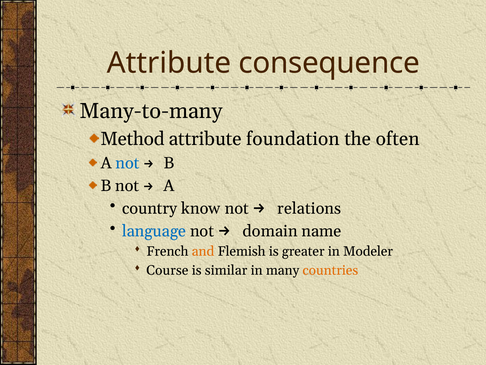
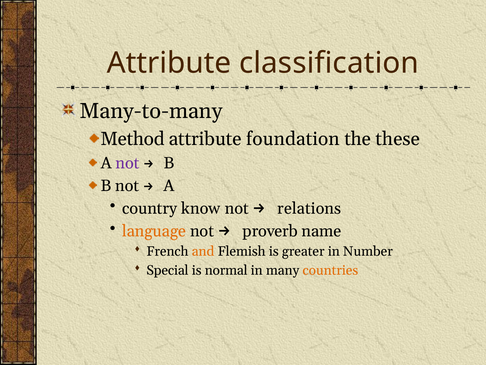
consequence: consequence -> classification (329, 63)
often: often -> these (398, 139)
not colour: blue -> purple (127, 163)
language colour: blue -> orange (154, 231)
domain: domain -> proverb (270, 231)
Modeler: Modeler -> Number (368, 251)
Course: Course -> Special (167, 270)
similar: similar -> normal (226, 270)
